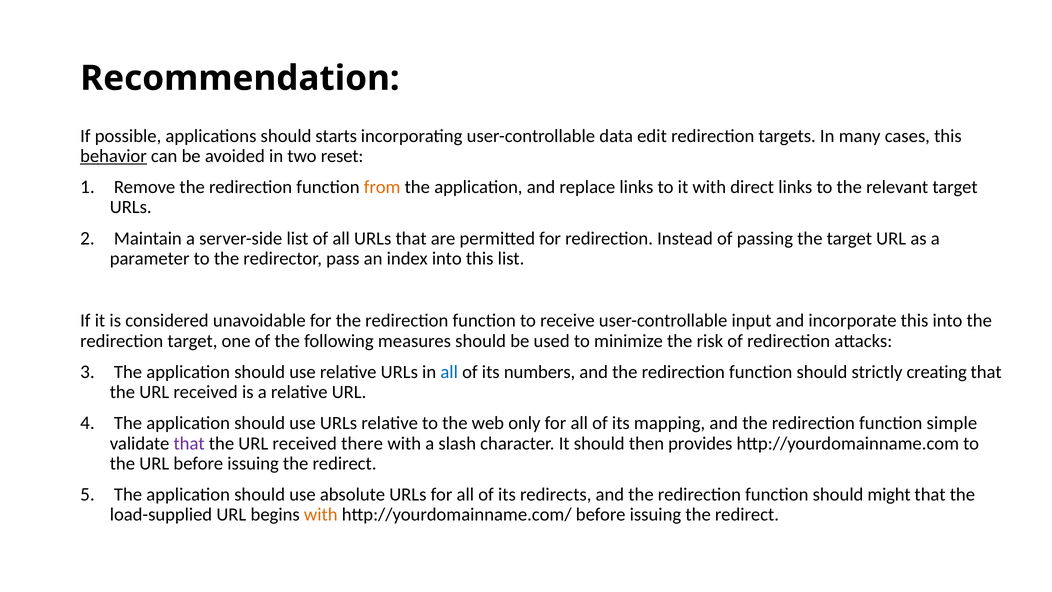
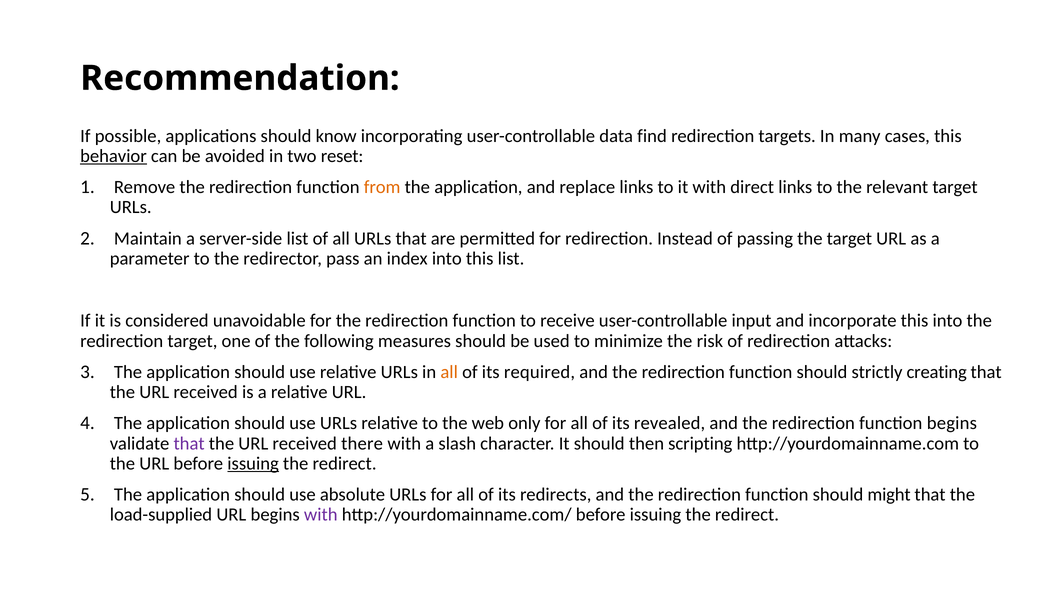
starts: starts -> know (336, 136)
edit: edit -> find (652, 136)
all colour: blue -> orange (449, 372)
numbers: numbers -> required (539, 372)
mapping: mapping -> revealed (670, 423)
function simple: simple -> begins (952, 423)
provides: provides -> scripting (700, 443)
issuing underline: none -> present (253, 463)
with colour: orange -> purple (321, 515)
